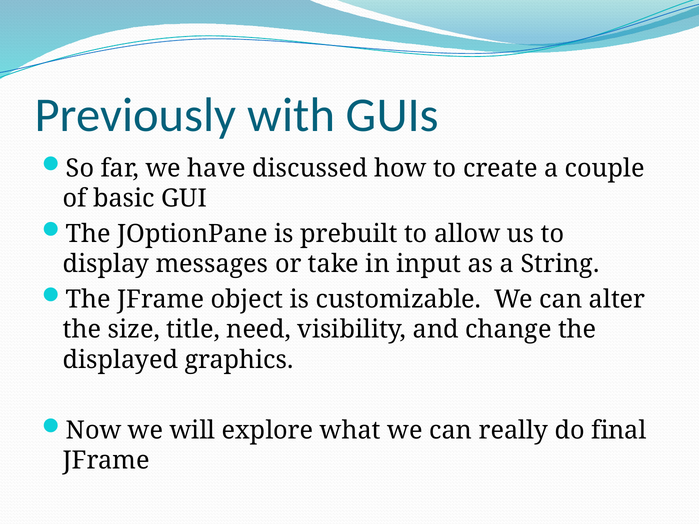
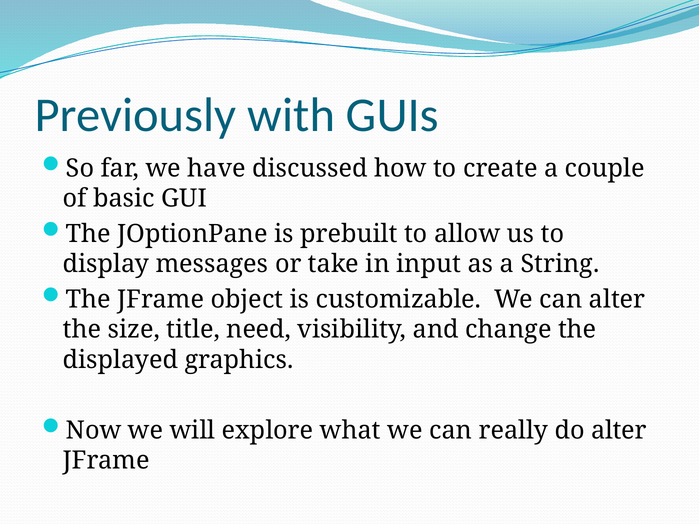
do final: final -> alter (619, 431)
